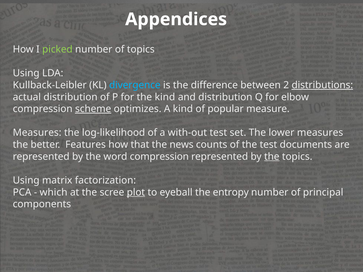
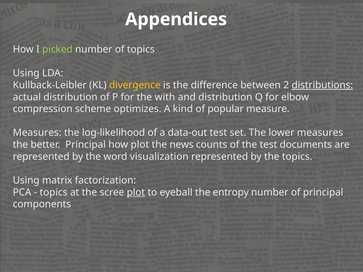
divergence colour: light blue -> yellow (135, 85)
the kind: kind -> with (165, 97)
scheme underline: present -> none (93, 109)
with-out: with-out -> data-out (187, 133)
better Features: Features -> Principal (86, 145)
how that: that -> plot (140, 145)
word compression: compression -> visualization (159, 157)
the underline: present -> none (272, 157)
which: which -> topics (54, 192)
